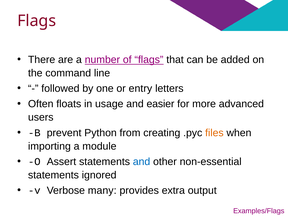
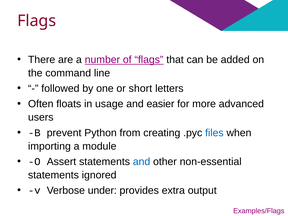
entry: entry -> short (140, 89)
files colour: orange -> blue (214, 133)
many: many -> under (102, 190)
